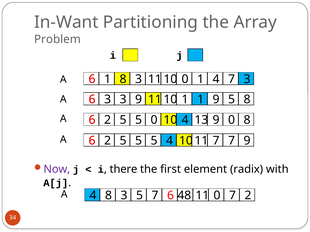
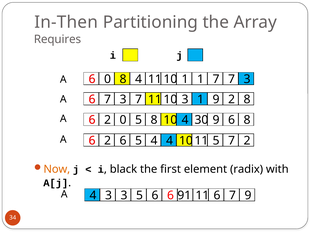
In-Want: In-Want -> In-Then (66, 22)
Problem: Problem -> Requires (57, 39)
1: 1 -> 0 (108, 79)
3: 3 -> 4 (139, 79)
0: 0 -> 1 (185, 79)
1 4: 4 -> 7 (216, 79)
3: 3 -> 7 (108, 100)
3 9: 9 -> 7 (139, 100)
1: 1 -> 3 (185, 100)
9 5: 5 -> 2 (232, 100)
5: 5 -> 0 (123, 120)
5 0: 0 -> 8 (154, 120)
13: 13 -> 30 (201, 120)
9 0: 0 -> 6 (232, 120)
5: 5 -> 6 (123, 141)
5: 5 -> 4 (154, 141)
11 7: 7 -> 5 (216, 141)
7 9: 9 -> 2 (247, 141)
Now colour: purple -> orange (57, 170)
there: there -> black (123, 170)
4 8: 8 -> 3 (108, 196)
5 7: 7 -> 6 (155, 196)
48: 48 -> 91 (184, 196)
11 0: 0 -> 6 (217, 196)
7 2: 2 -> 9 (248, 196)
